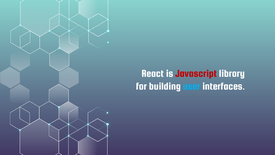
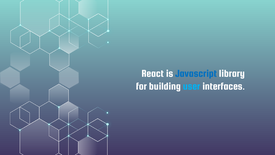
Javascript colour: red -> blue (196, 73)
